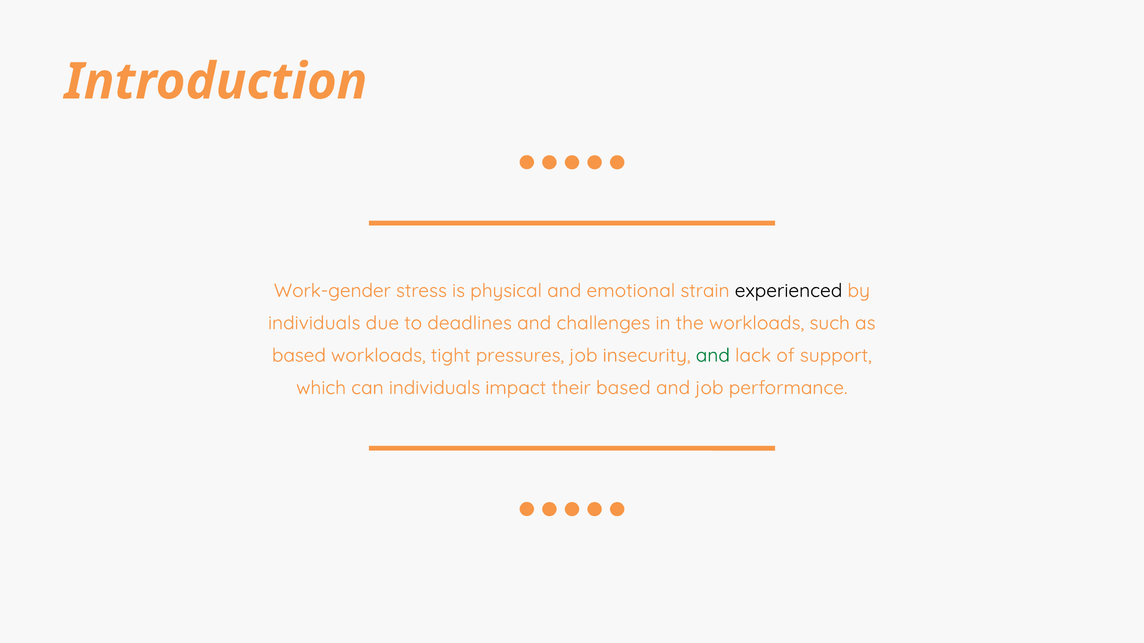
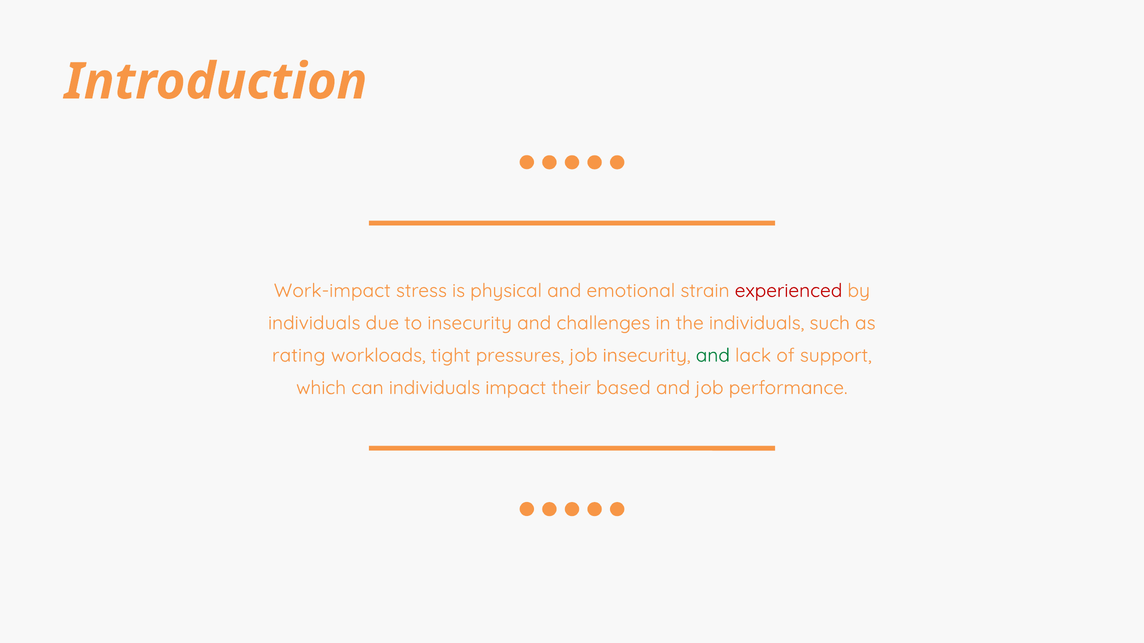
Work-gender: Work-gender -> Work-impact (332, 291)
experienced colour: black -> red (789, 291)
to deadlines: deadlines -> insecurity (470, 323)
the workloads: workloads -> individuals (757, 323)
based: based -> rating (299, 356)
